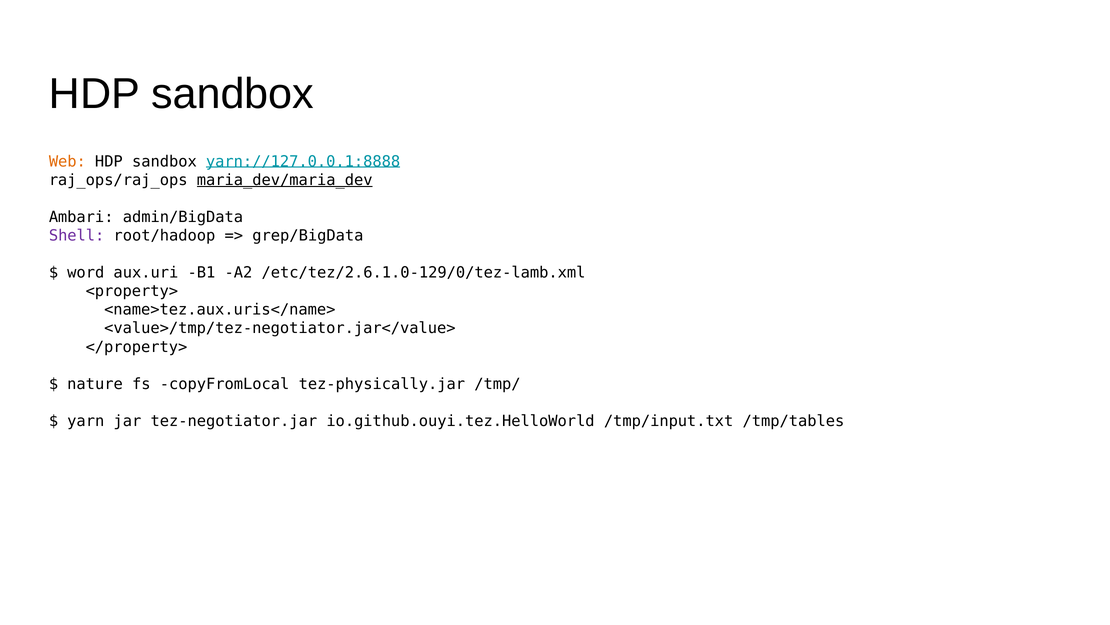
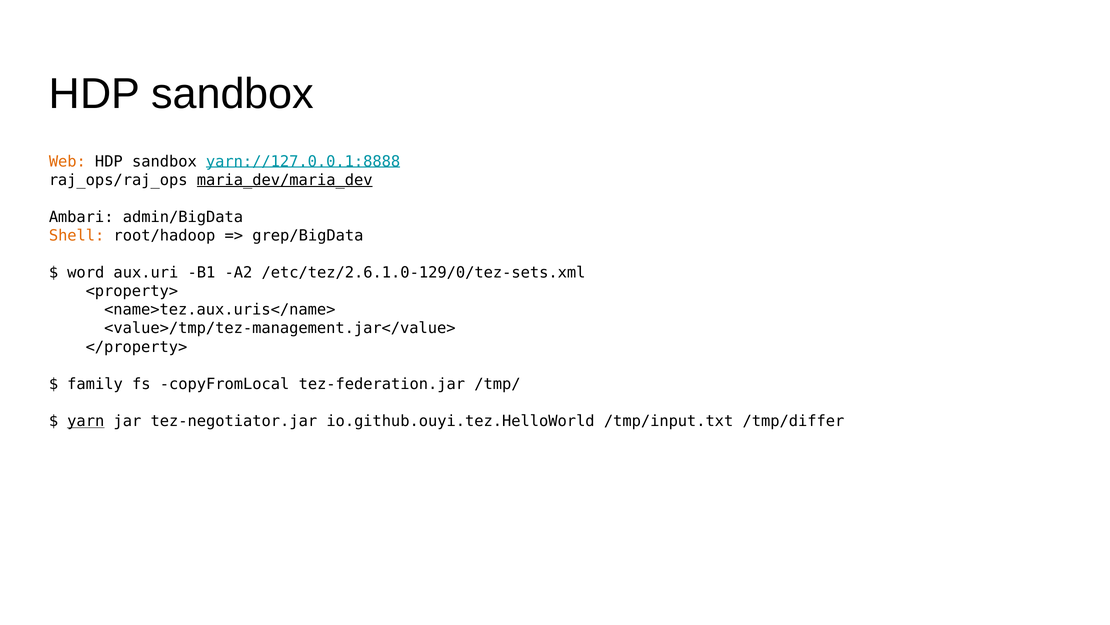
Shell colour: purple -> orange (77, 235)
/etc/tez/2.6.1.0-129/0/tez-lamb.xml: /etc/tez/2.6.1.0-129/0/tez-lamb.xml -> /etc/tez/2.6.1.0-129/0/tez-sets.xml (424, 272)
<value>/tmp/tez-negotiator.jar</value>: <value>/tmp/tez-negotiator.jar</value> -> <value>/tmp/tez-management.jar</value> (280, 328)
nature: nature -> family (95, 384)
tez-physically.jar: tez-physically.jar -> tez-federation.jar (382, 384)
yarn underline: none -> present (86, 421)
/tmp/tables: /tmp/tables -> /tmp/differ (793, 421)
